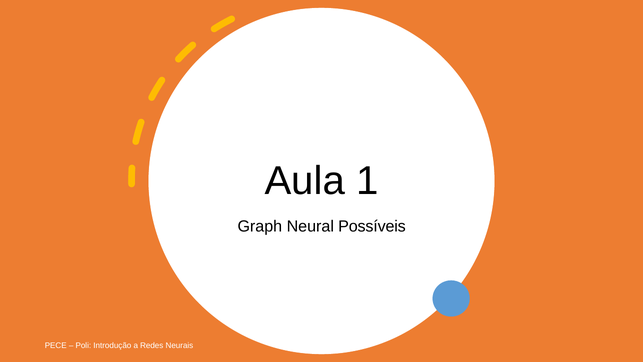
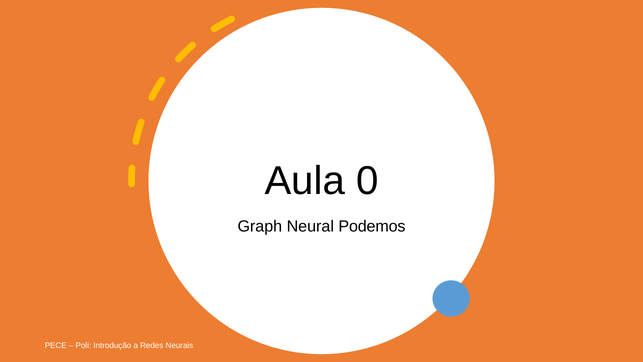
1: 1 -> 0 (367, 181)
Possíveis: Possíveis -> Podemos (372, 226)
